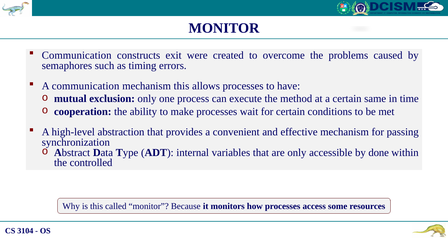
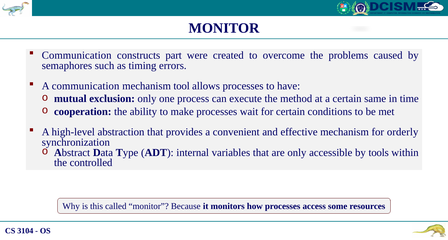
exit: exit -> part (174, 55)
mechanism this: this -> tool (182, 86)
passing: passing -> orderly (403, 132)
done: done -> tools (379, 153)
